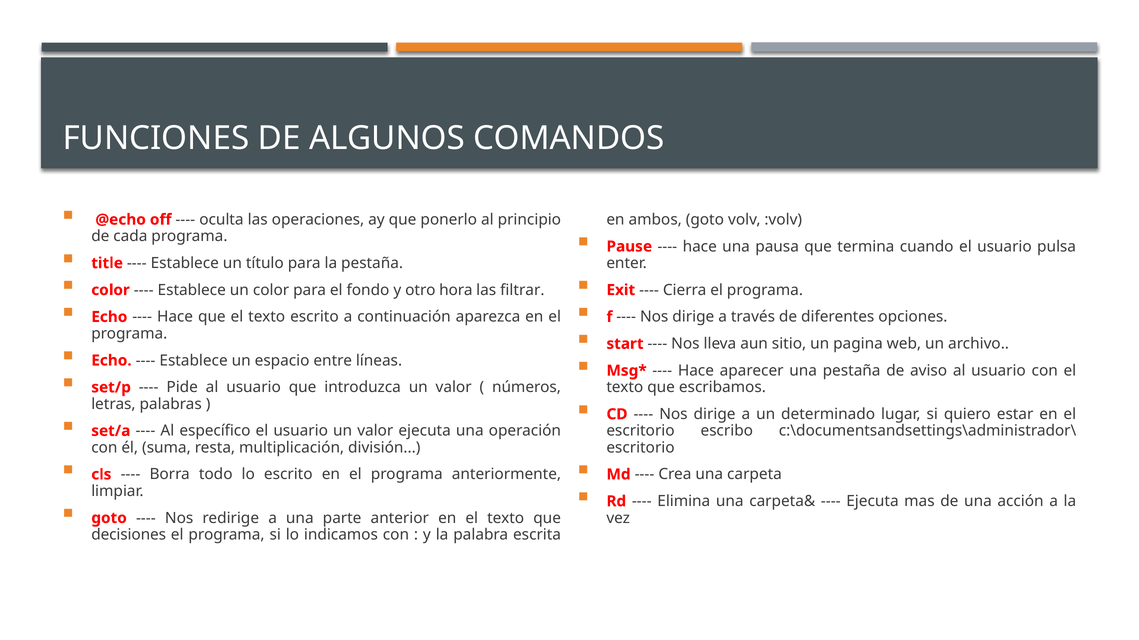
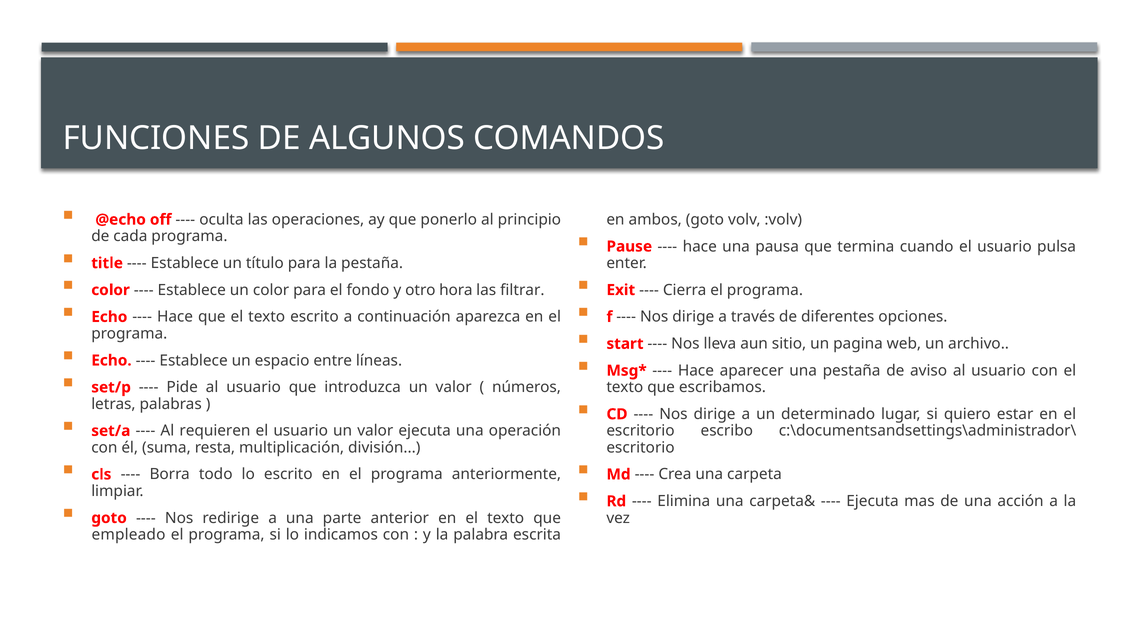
específico: específico -> requieren (215, 431)
decisiones: decisiones -> empleado (129, 535)
